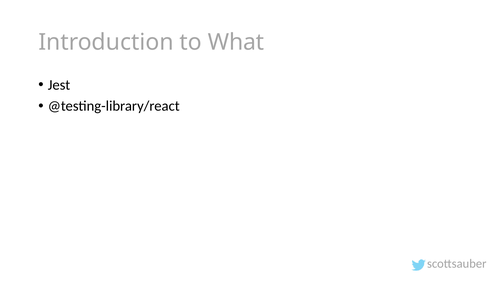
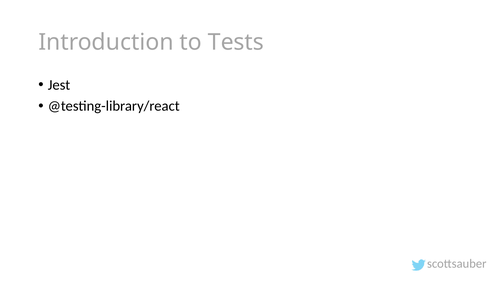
What: What -> Tests (236, 42)
